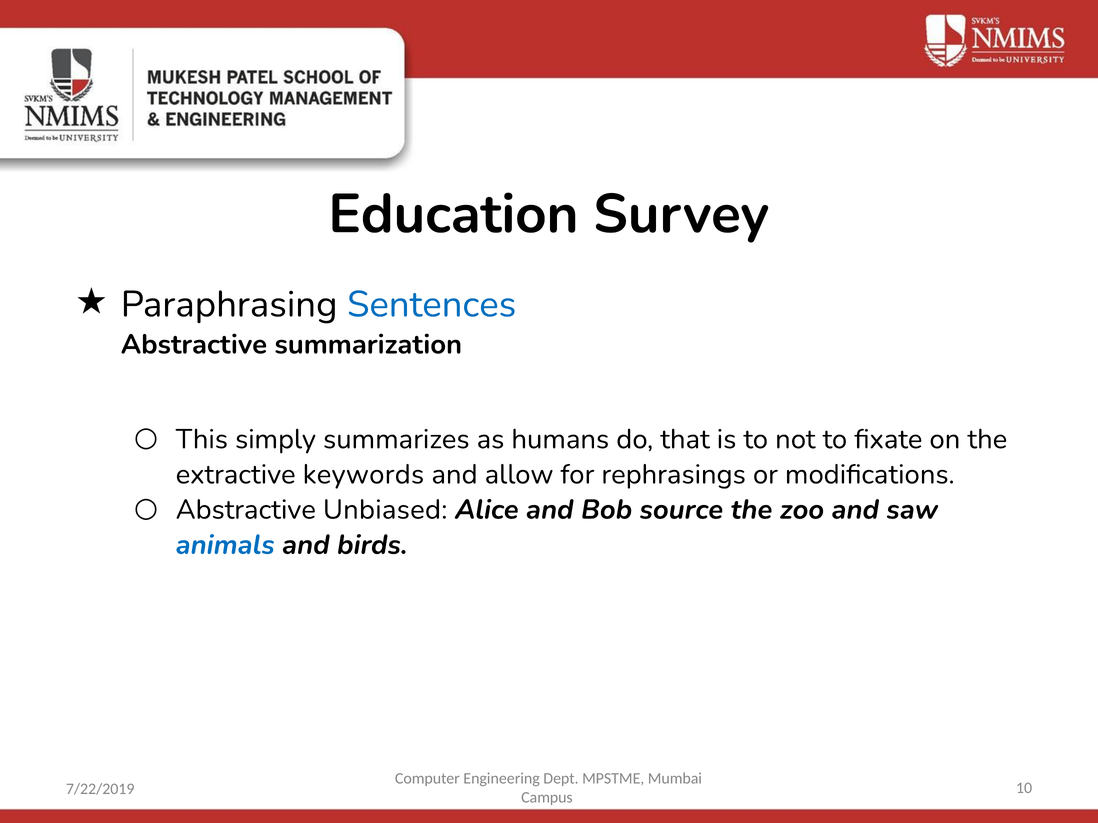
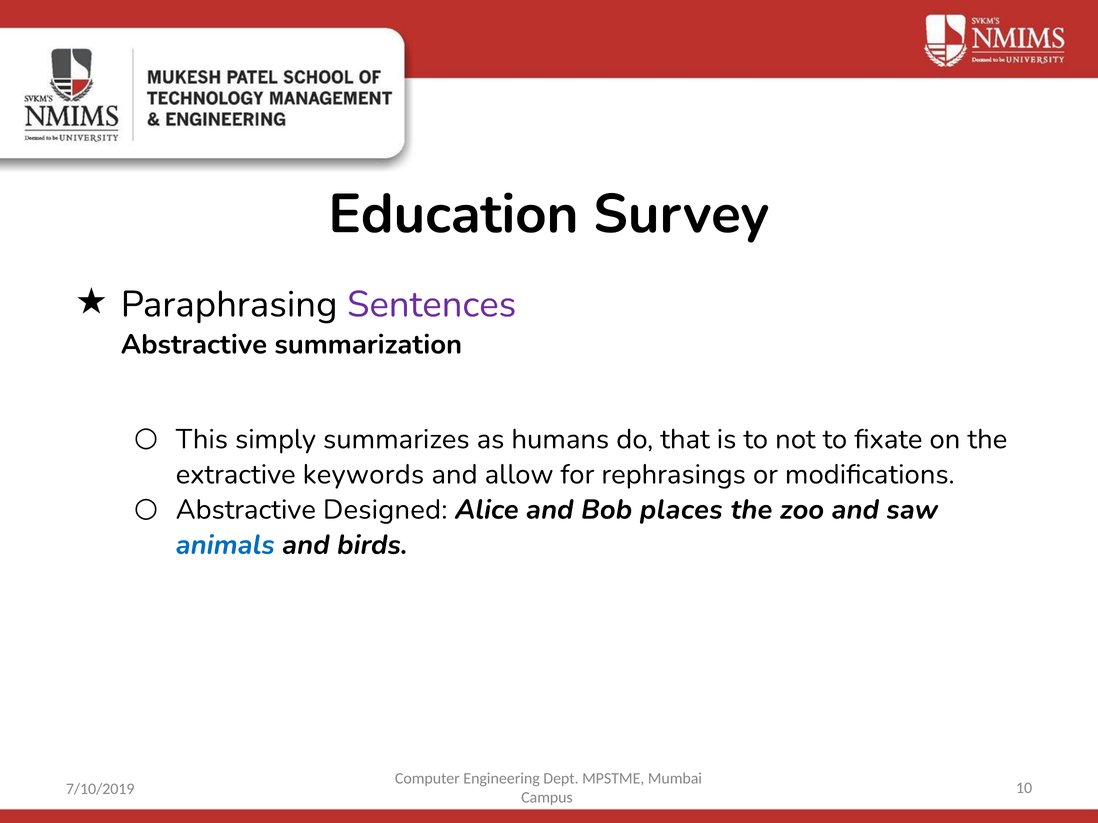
Sentences colour: blue -> purple (432, 305)
Unbiased: Unbiased -> Designed (385, 510)
source: source -> places (681, 510)
7/22/2019: 7/22/2019 -> 7/10/2019 (100, 789)
